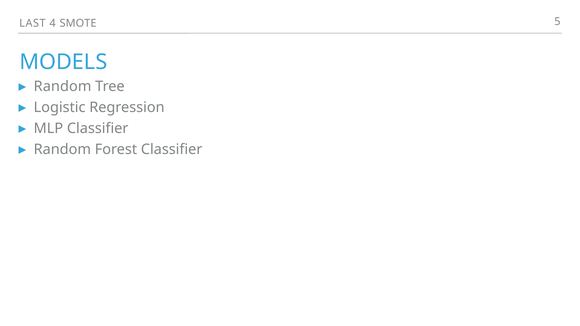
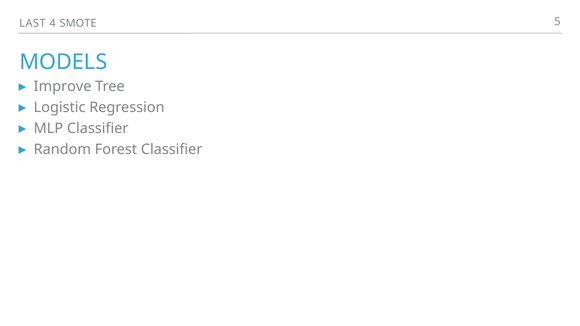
Random: Random -> Improve (63, 86)
